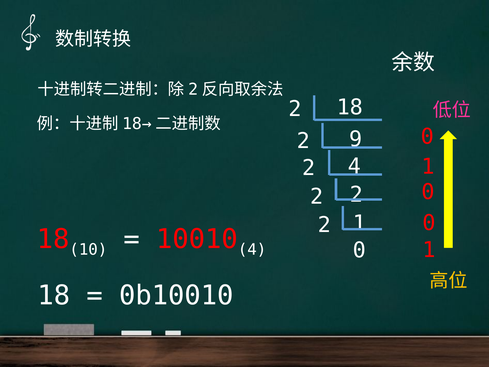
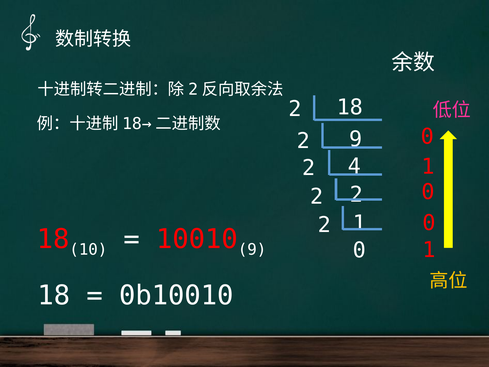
4: 4 -> 9 (252, 250)
